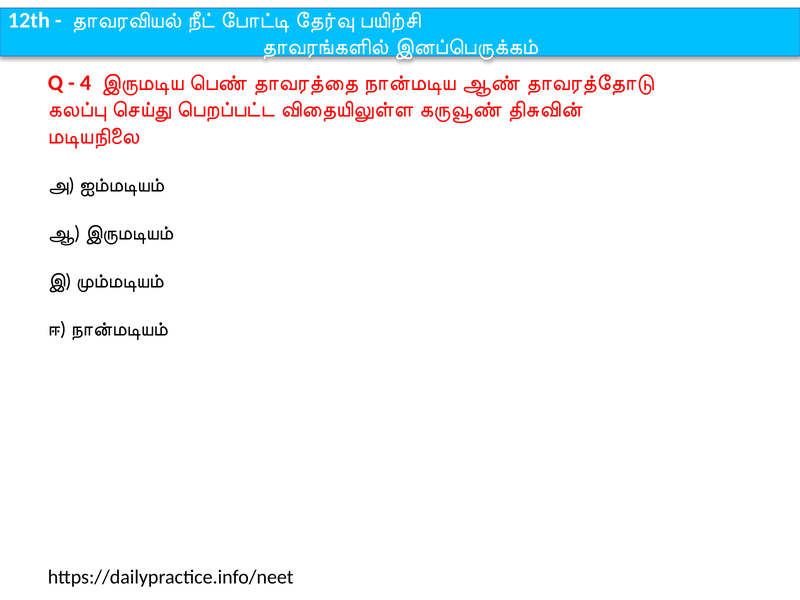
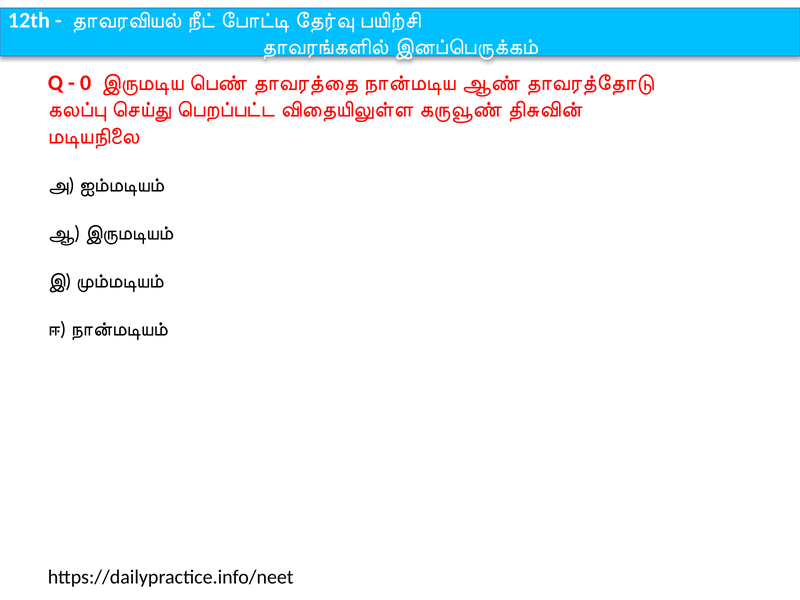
4: 4 -> 0 (86, 83)
